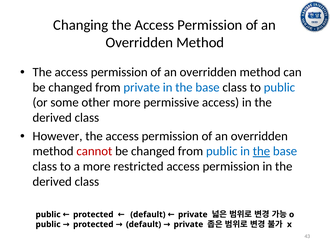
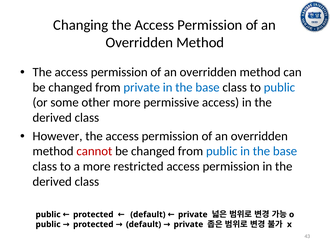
the underline: present -> none (261, 152)
